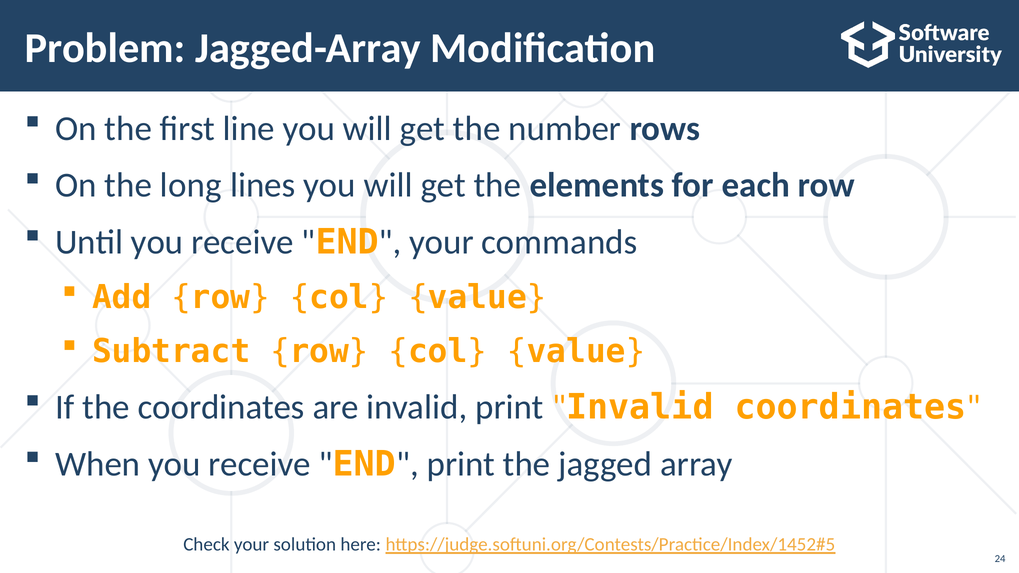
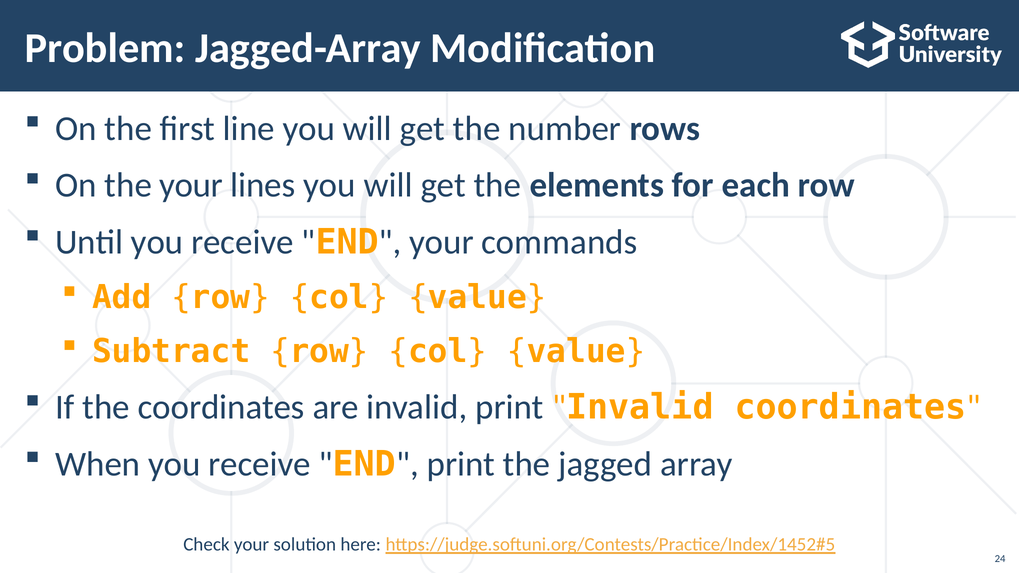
the long: long -> your (191, 185)
